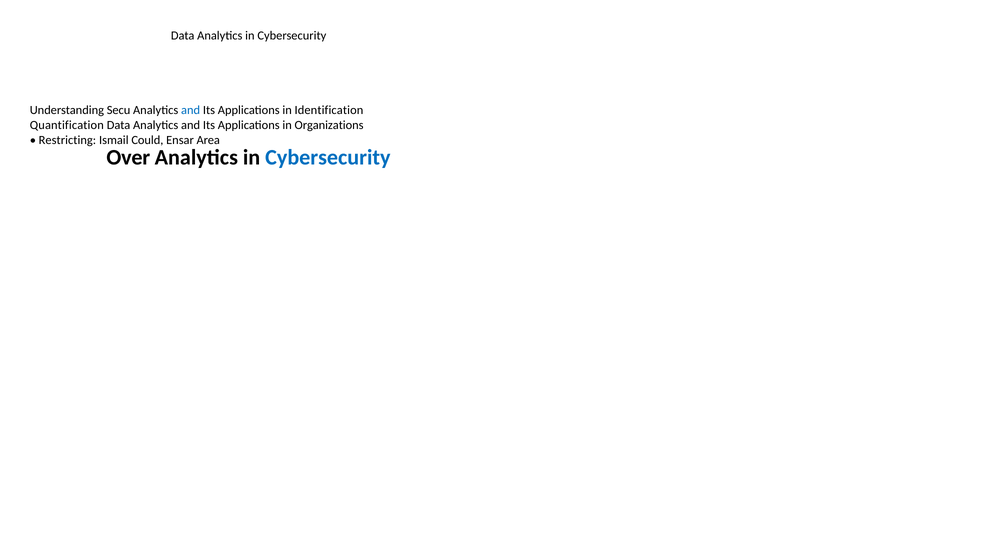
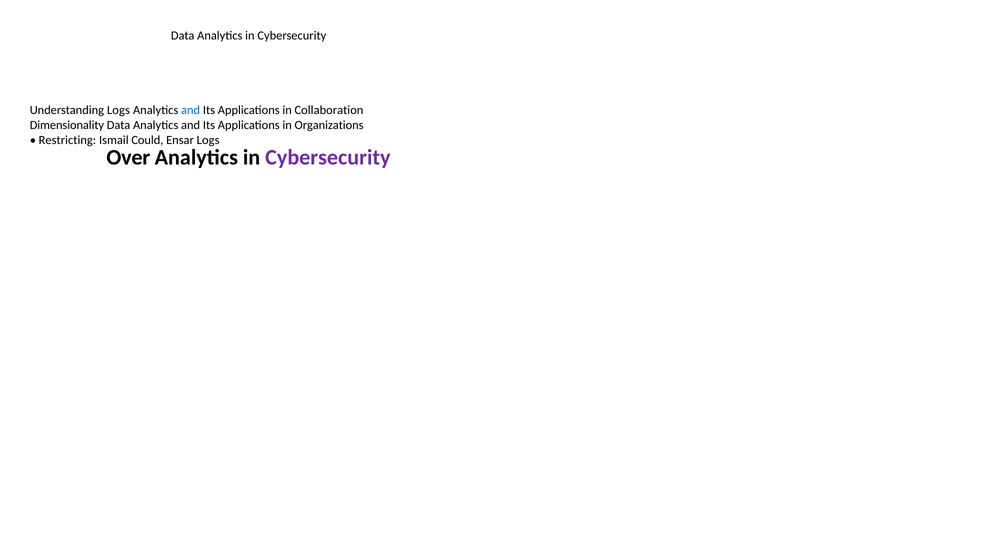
Understanding Secu: Secu -> Logs (118, 110)
Identification: Identification -> Collaboration (329, 110)
Quantification: Quantification -> Dimensionality (67, 125)
Ensar Area: Area -> Logs (208, 140)
Cybersecurity colour: blue -> purple (328, 157)
